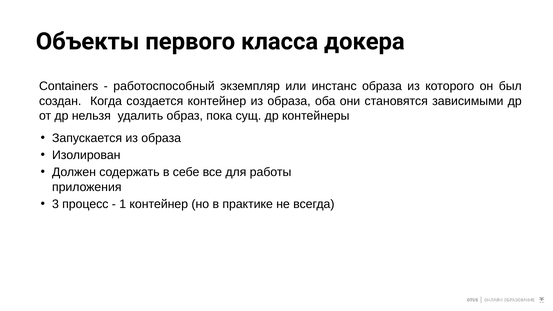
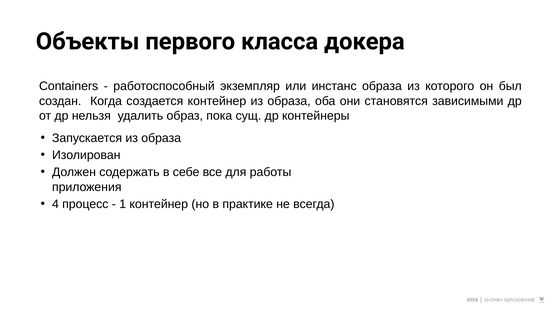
3: 3 -> 4 (55, 204)
